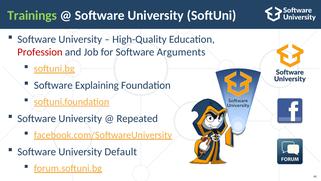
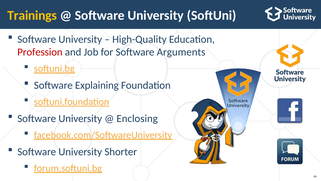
Trainings colour: light green -> yellow (32, 15)
Repeated: Repeated -> Enclosing (137, 118)
Default: Default -> Shorter (121, 151)
